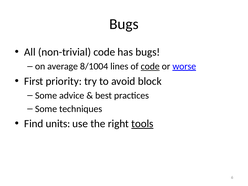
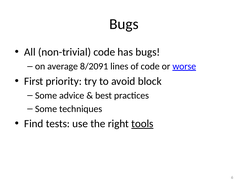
8/1004: 8/1004 -> 8/2091 (94, 66)
code underline: present -> none (150, 66)
units: units -> tests (58, 124)
